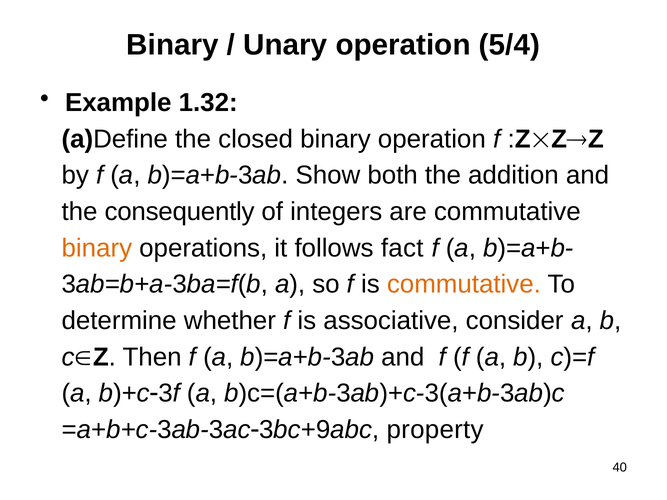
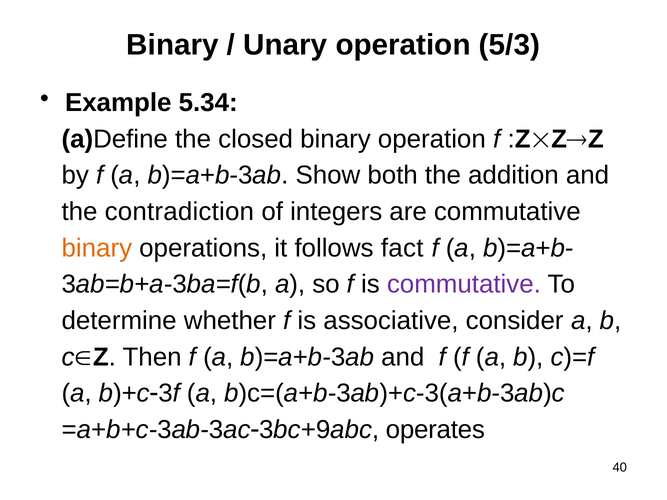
5/4: 5/4 -> 5/3 (509, 45)
1.32: 1.32 -> 5.34 (208, 103)
consequently: consequently -> contradiction (179, 212)
commutative colour: orange -> purple (464, 284)
property: property -> operates (435, 430)
